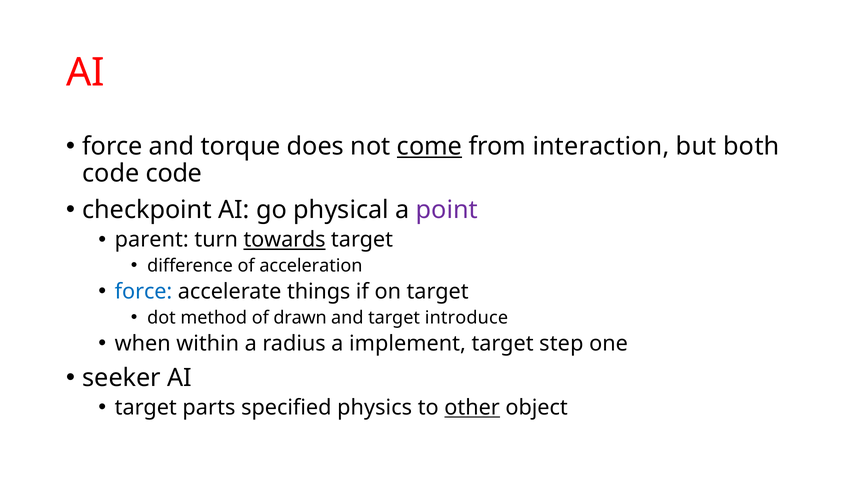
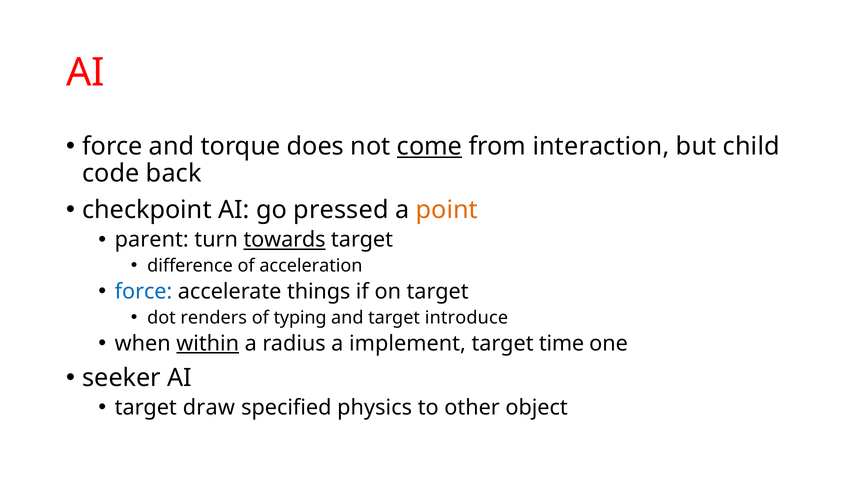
both: both -> child (751, 146)
code code: code -> back (174, 174)
physical: physical -> pressed (341, 210)
point colour: purple -> orange (447, 210)
method: method -> renders (214, 318)
drawn: drawn -> typing (300, 318)
within underline: none -> present (208, 344)
step: step -> time (562, 344)
parts: parts -> draw (209, 408)
other underline: present -> none (472, 408)
